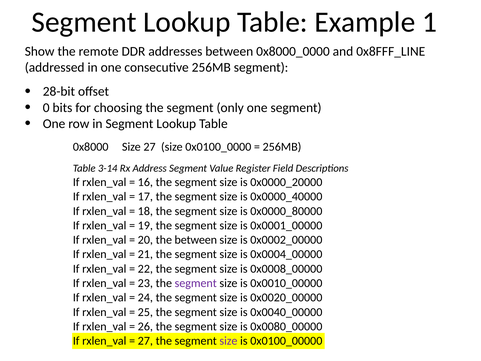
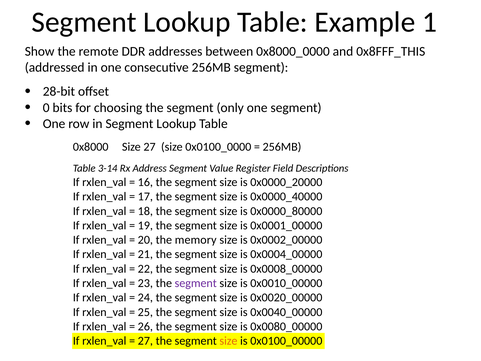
0x8FFF_LINE: 0x8FFF_LINE -> 0x8FFF_THIS (391, 51)
the between: between -> memory (196, 240)
size colour: purple -> orange (228, 341)
